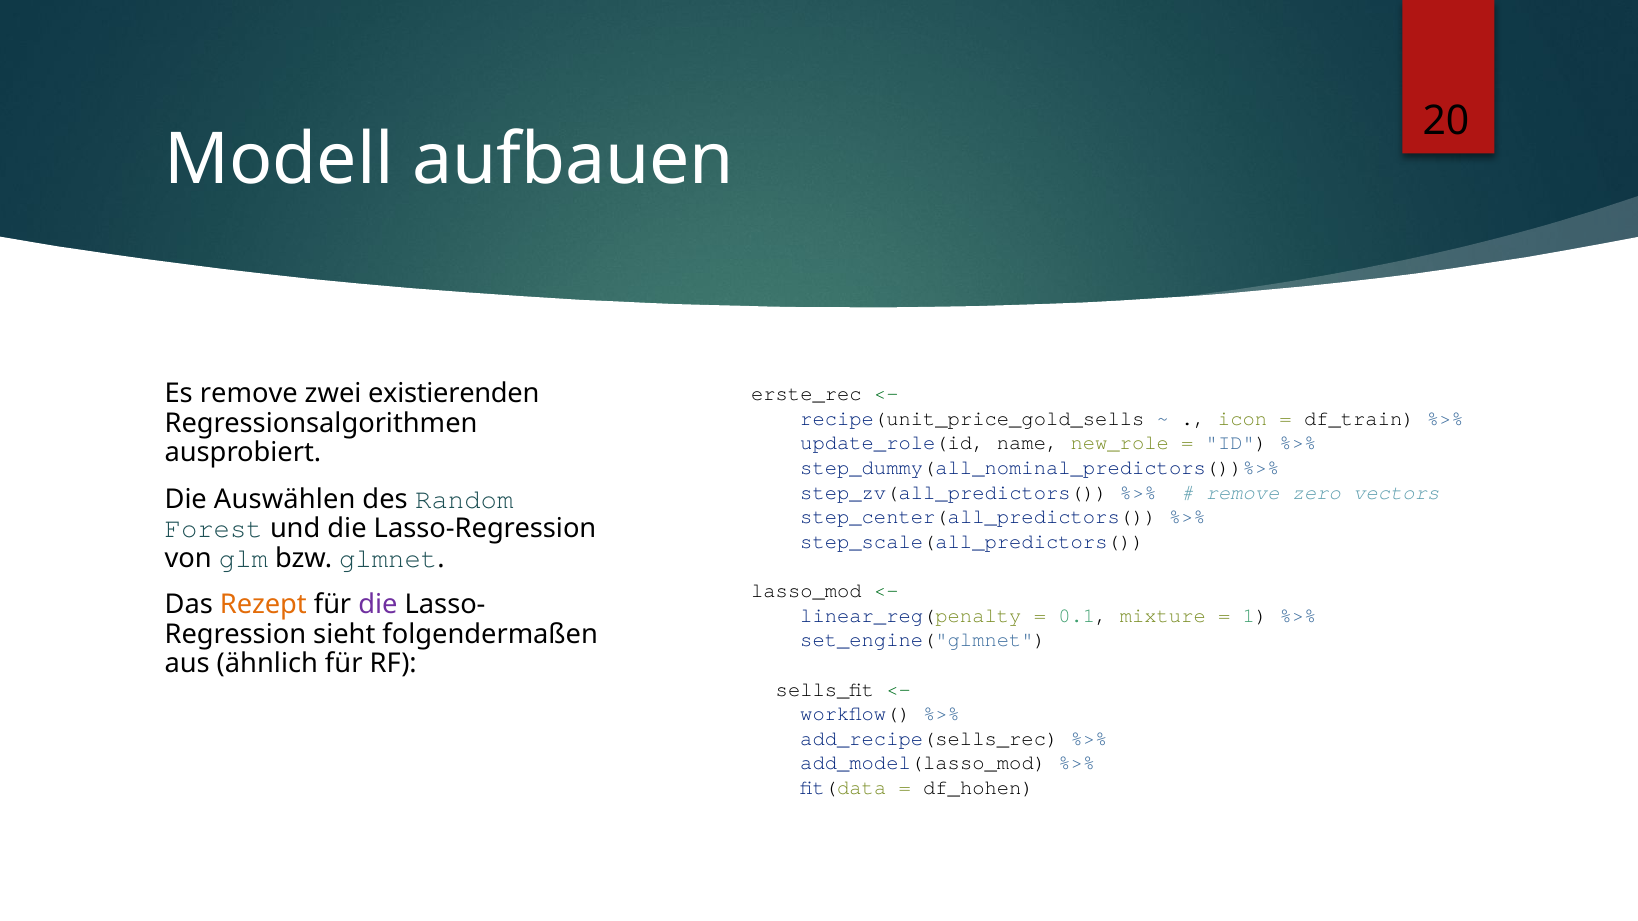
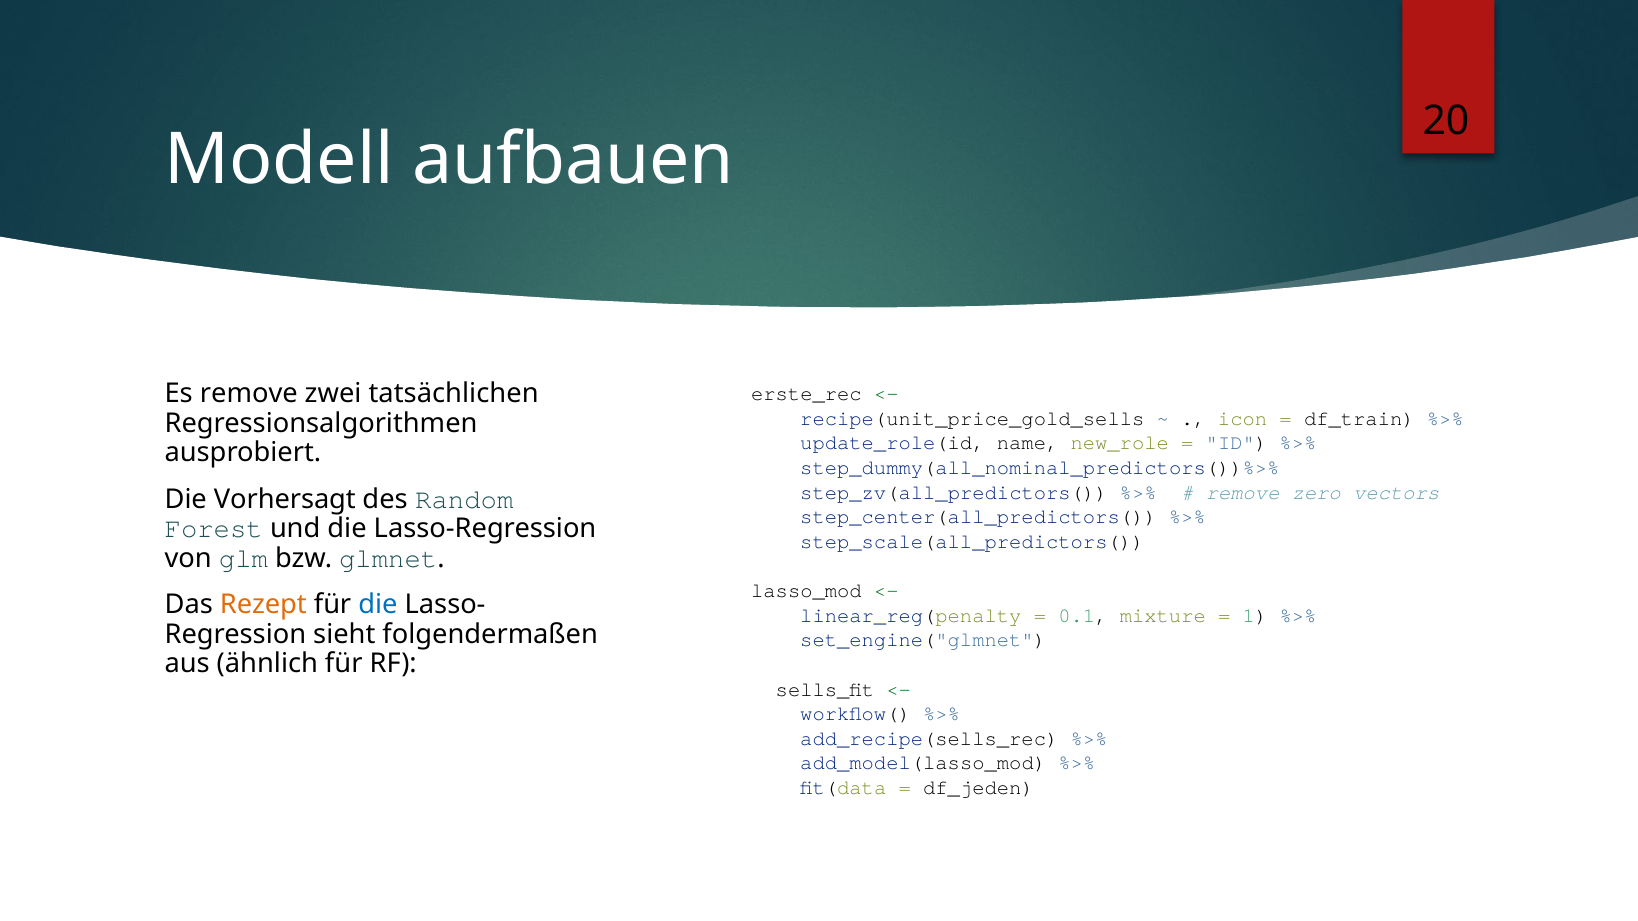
existierenden: existierenden -> tatsächlichen (454, 394)
Auswählen: Auswählen -> Vorhersagt (285, 500)
die colour: purple -> blue (378, 605)
df_hohen: df_hohen -> df_jeden (978, 788)
